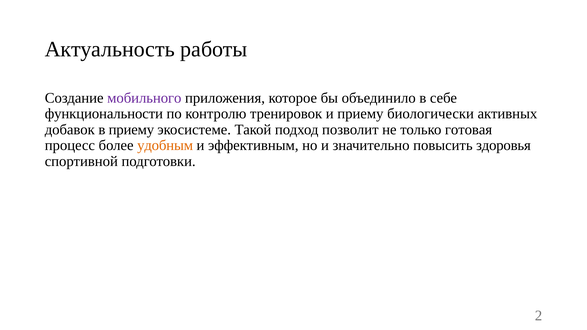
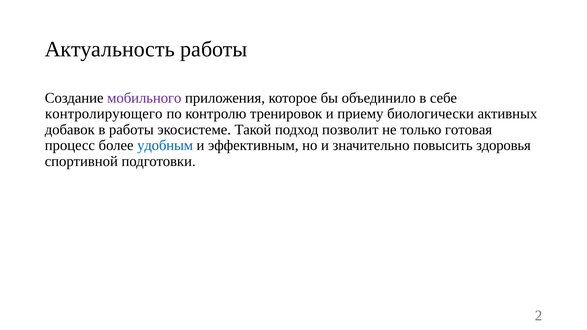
функциональности: функциональности -> контролирующего (104, 114)
в приему: приему -> работы (131, 130)
удобным colour: orange -> blue (165, 145)
